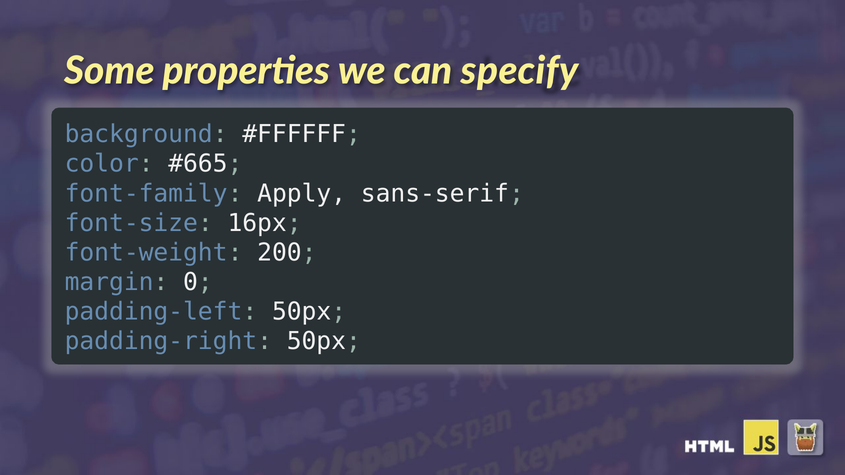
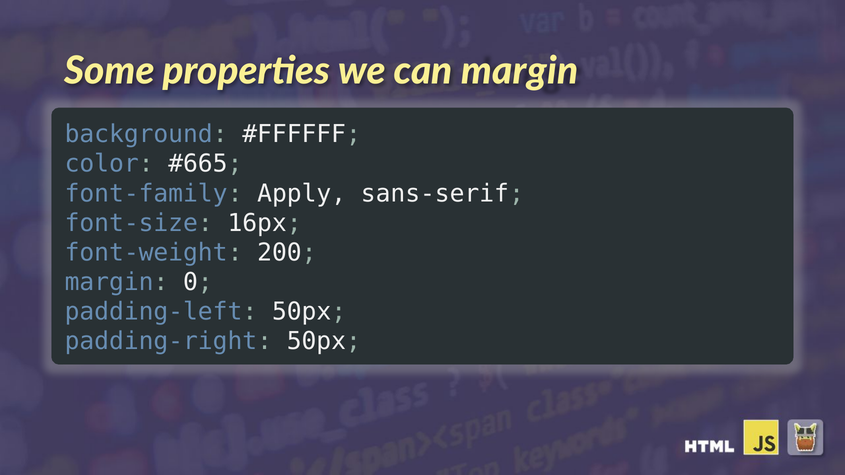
can specify: specify -> margin (520, 71)
